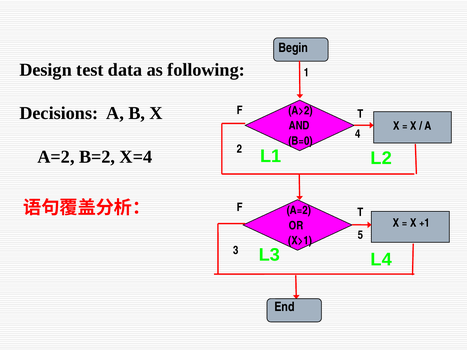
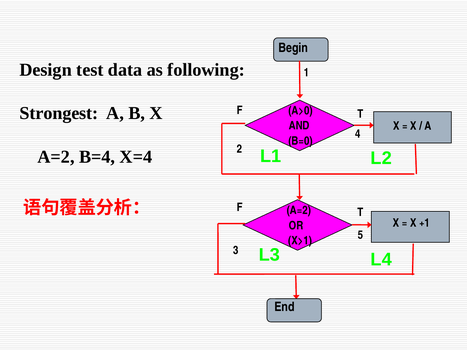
Decisions: Decisions -> Strongest (59, 113)
A>2: A>2 -> A>0 (301, 111)
B=2: B=2 -> B=4 (97, 157)
